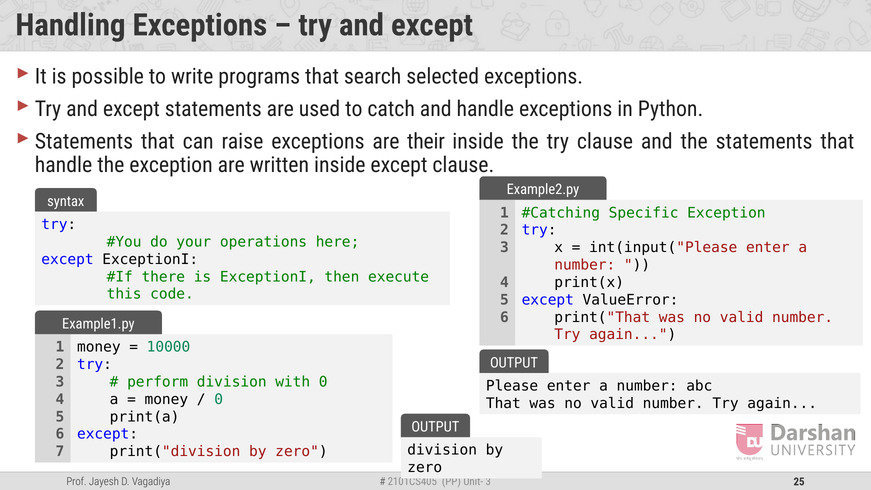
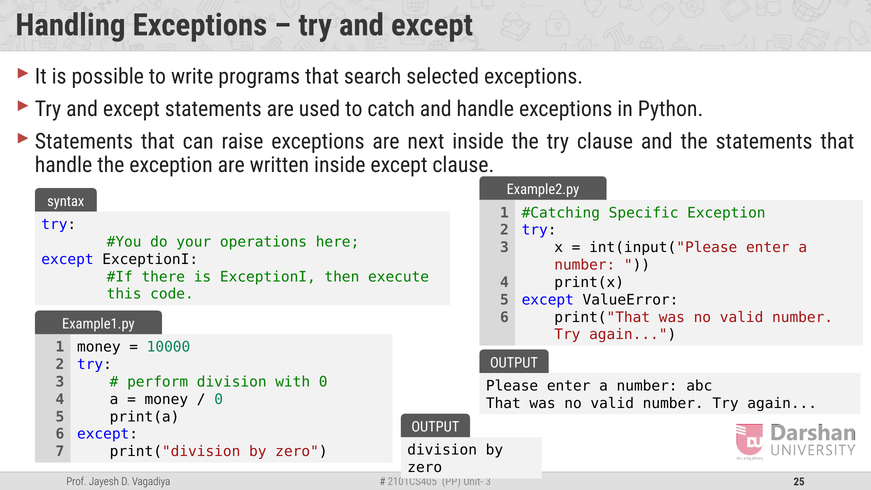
their: their -> next (426, 142)
